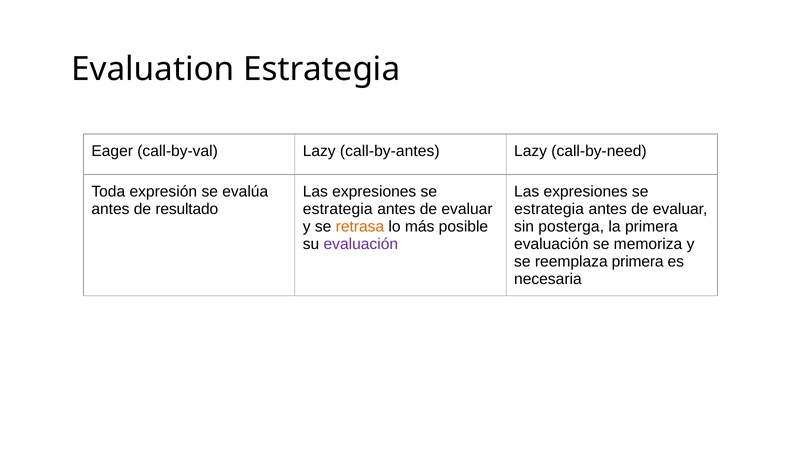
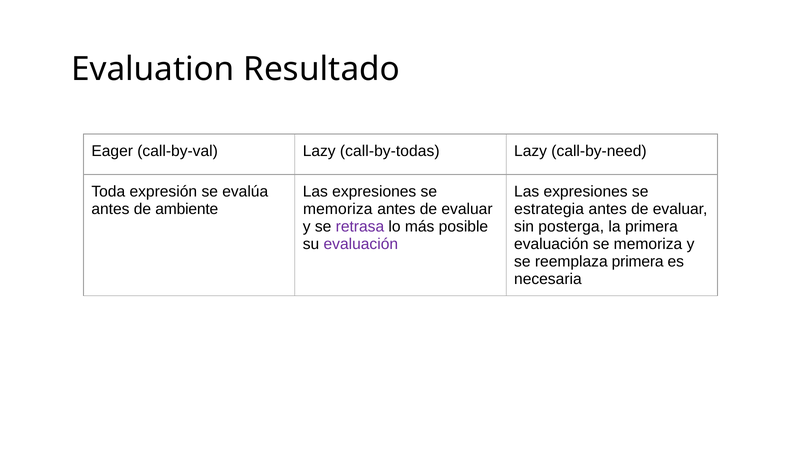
Evaluation Estrategia: Estrategia -> Resultado (322, 69)
call-by-antes: call-by-antes -> call-by-todas (390, 151)
resultado: resultado -> ambiente (187, 209)
estrategia: estrategia -> memoriza (338, 209)
retrasa colour: orange -> purple (360, 226)
